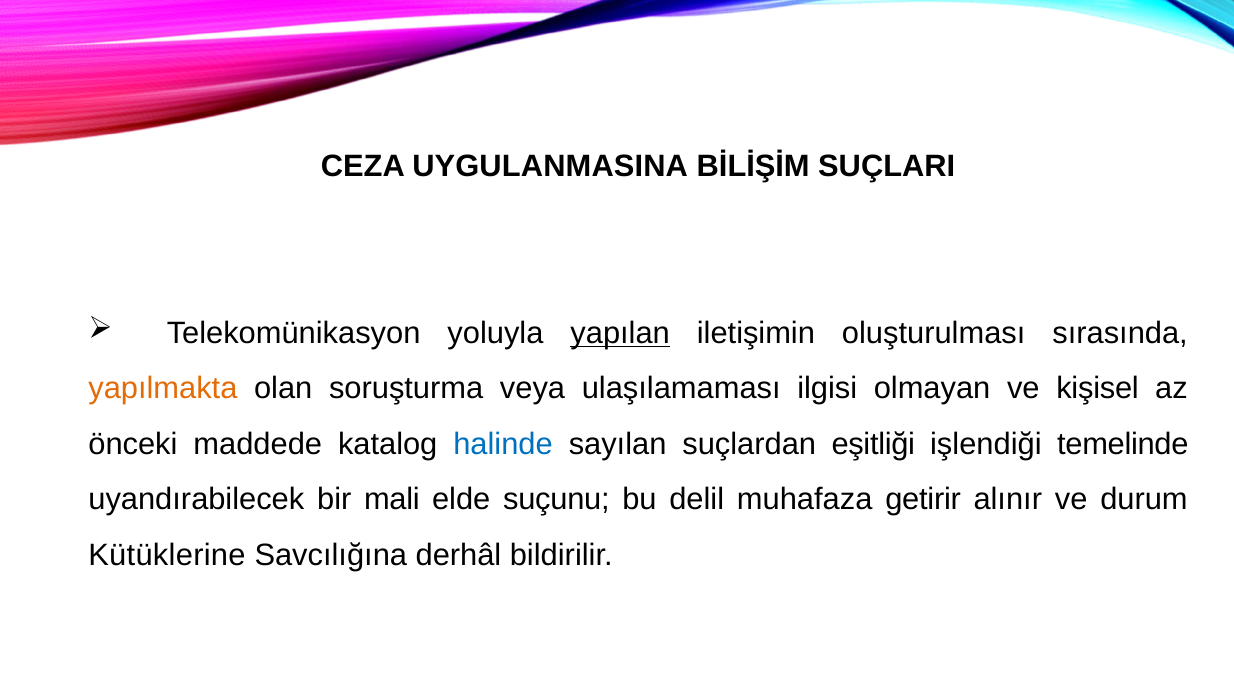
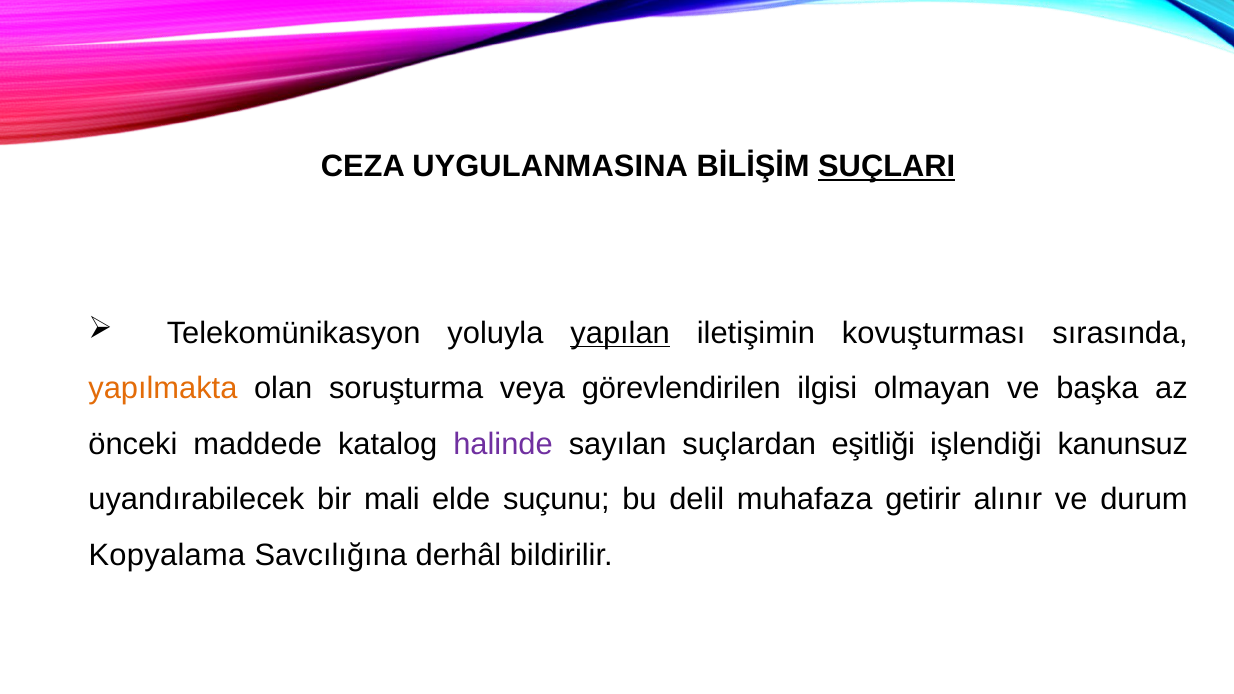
SUÇLARI underline: none -> present (887, 167)
oluşturulması: oluşturulması -> kovuşturması (934, 333)
ulaşılamaması: ulaşılamaması -> görevlendirilen (681, 389)
kişisel: kişisel -> başka (1097, 389)
halinde colour: blue -> purple (503, 444)
temelinde: temelinde -> kanunsuz (1123, 444)
Kütüklerine: Kütüklerine -> Kopyalama (167, 555)
